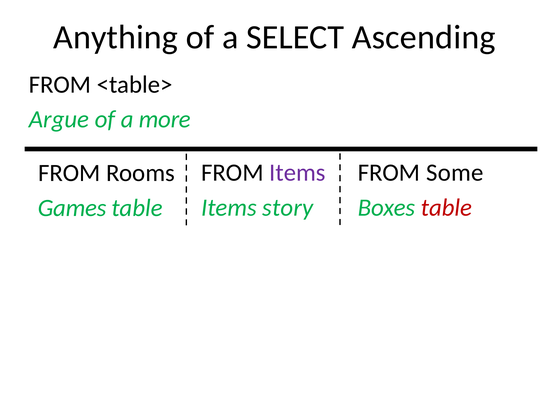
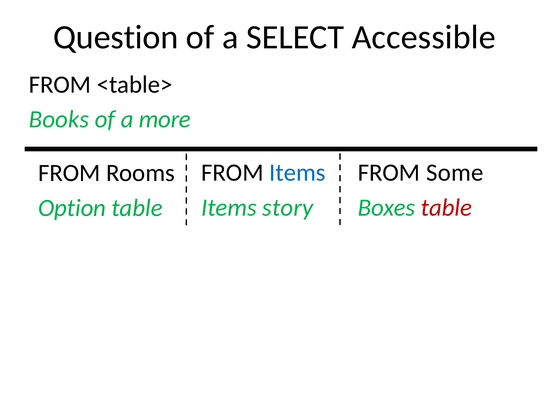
Anything: Anything -> Question (116, 37)
Ascending: Ascending -> Accessible (424, 37)
Argue: Argue -> Books (59, 119)
Items colour: purple -> blue (297, 173)
Games: Games -> Option (72, 208)
